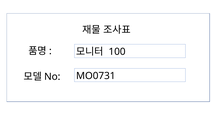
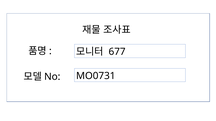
100: 100 -> 677 (117, 52)
